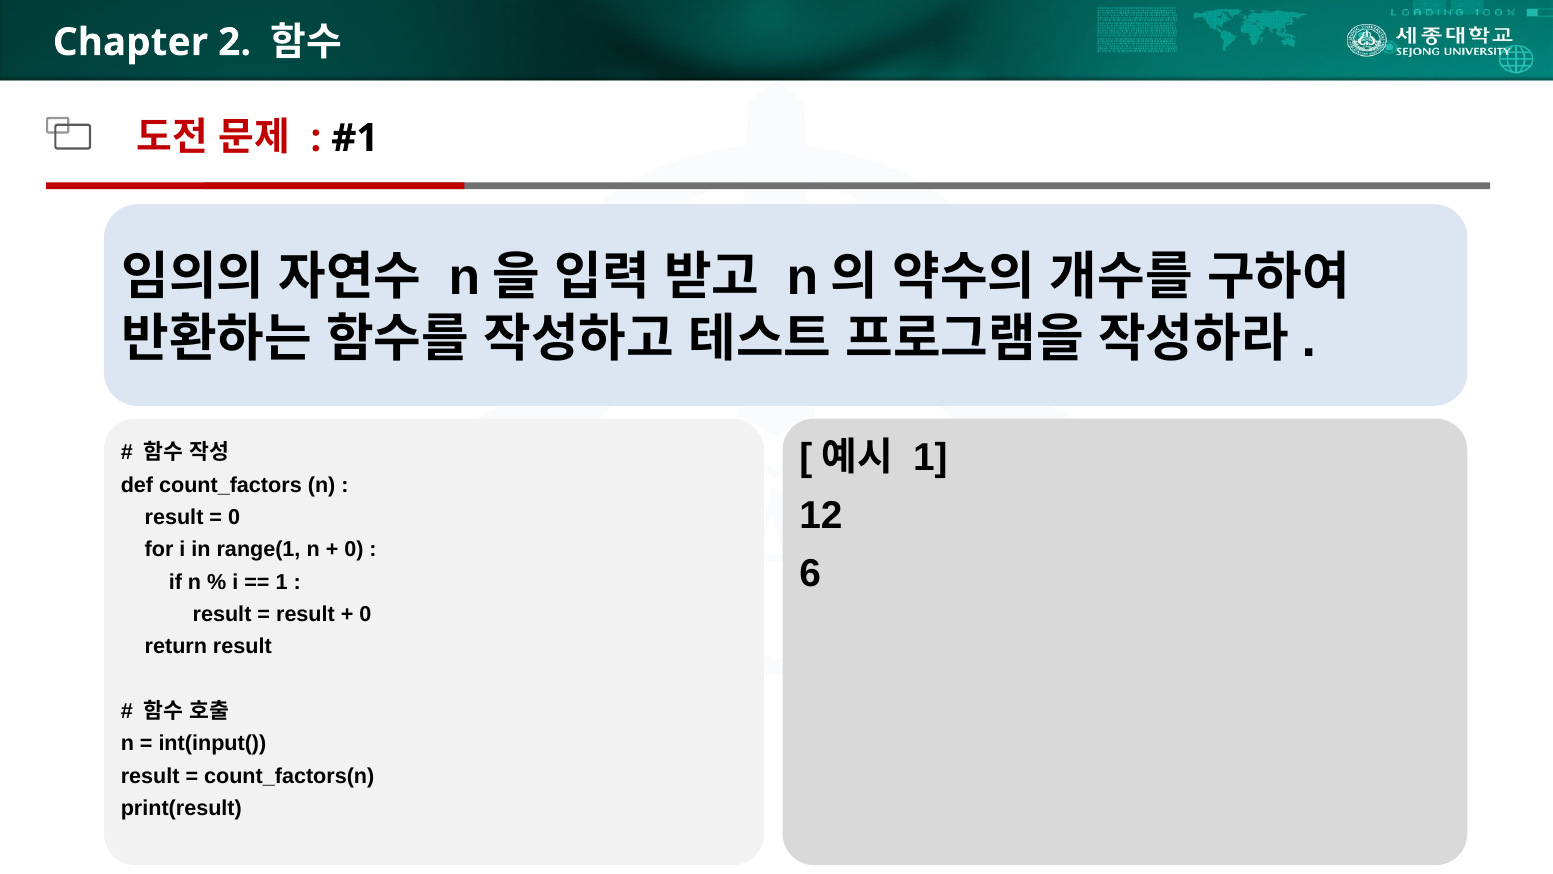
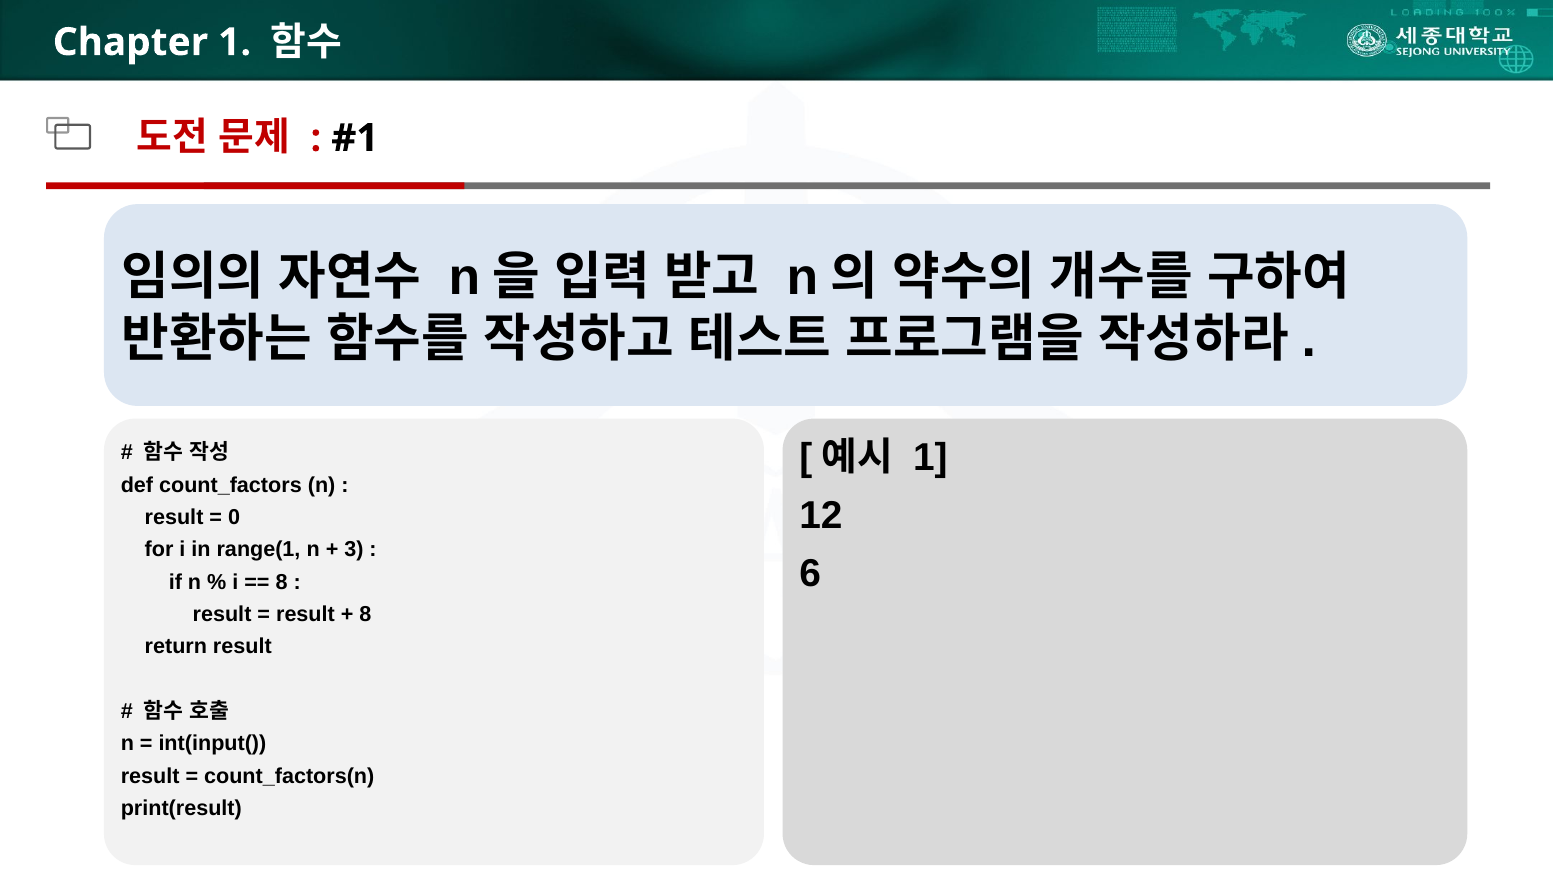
Chapter 2: 2 -> 1 (235, 42)
0: 0 -> 3 (354, 549)
1: 1 -> 8 (282, 582)
0: 0 -> 8 (365, 614)
